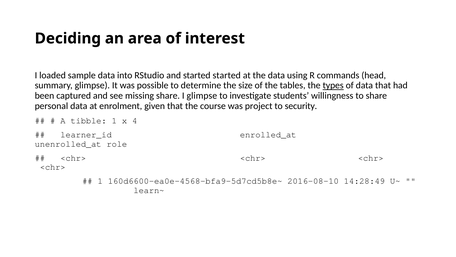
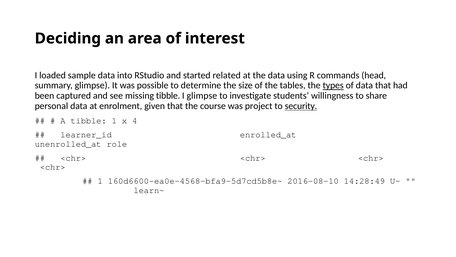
started started: started -> related (227, 75)
missing share: share -> tibble (168, 96)
security underline: none -> present (301, 106)
